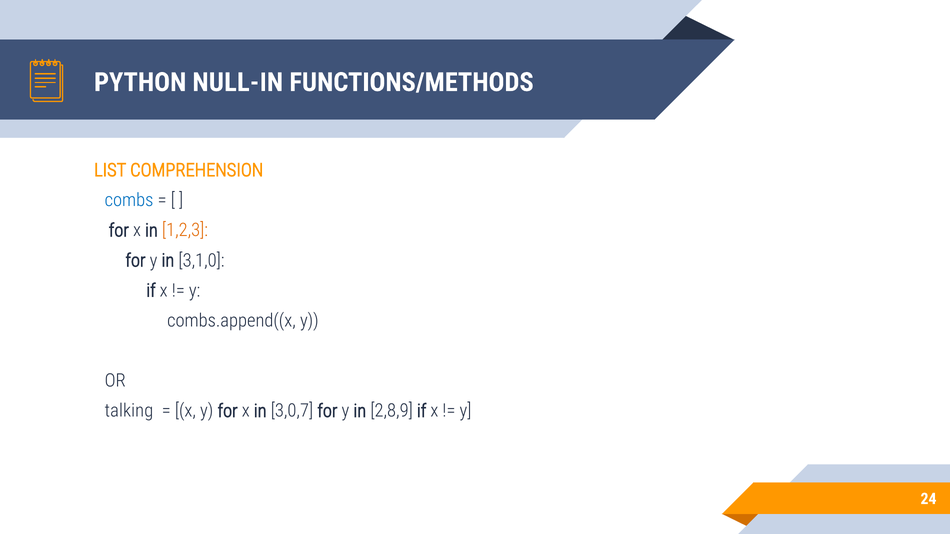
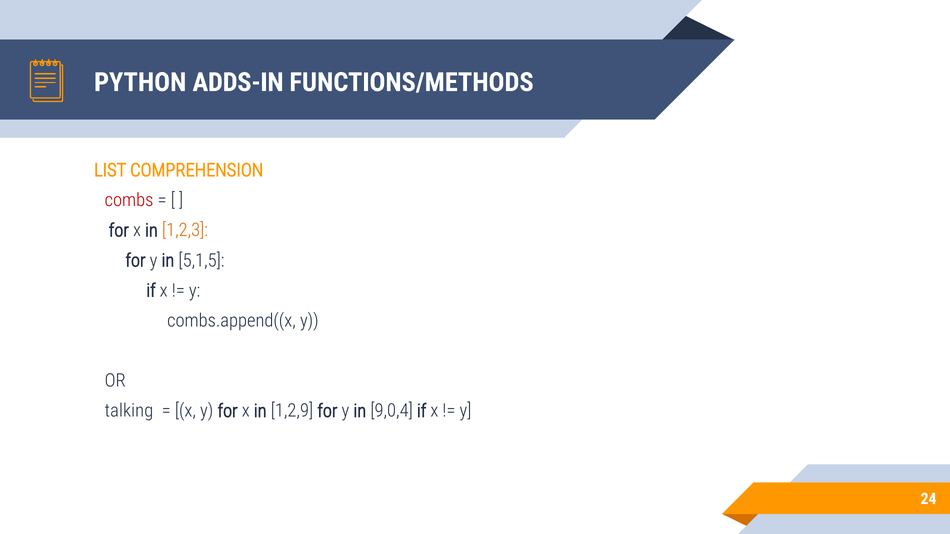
NULL-IN: NULL-IN -> ADDS-IN (238, 82)
combs colour: blue -> red (129, 200)
3,1,0: 3,1,0 -> 5,1,5 (202, 261)
3,0,7: 3,0,7 -> 1,2,9 (292, 411)
2,8,9: 2,8,9 -> 9,0,4 (392, 411)
